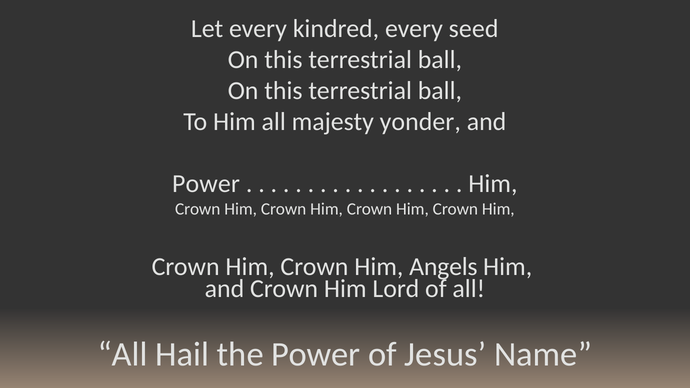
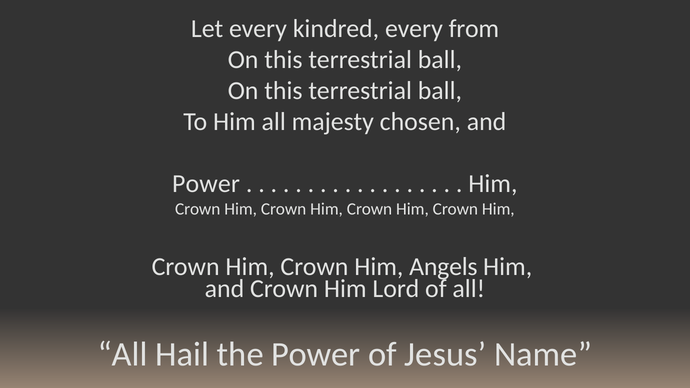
seed: seed -> from (474, 29)
yonder: yonder -> chosen (420, 122)
